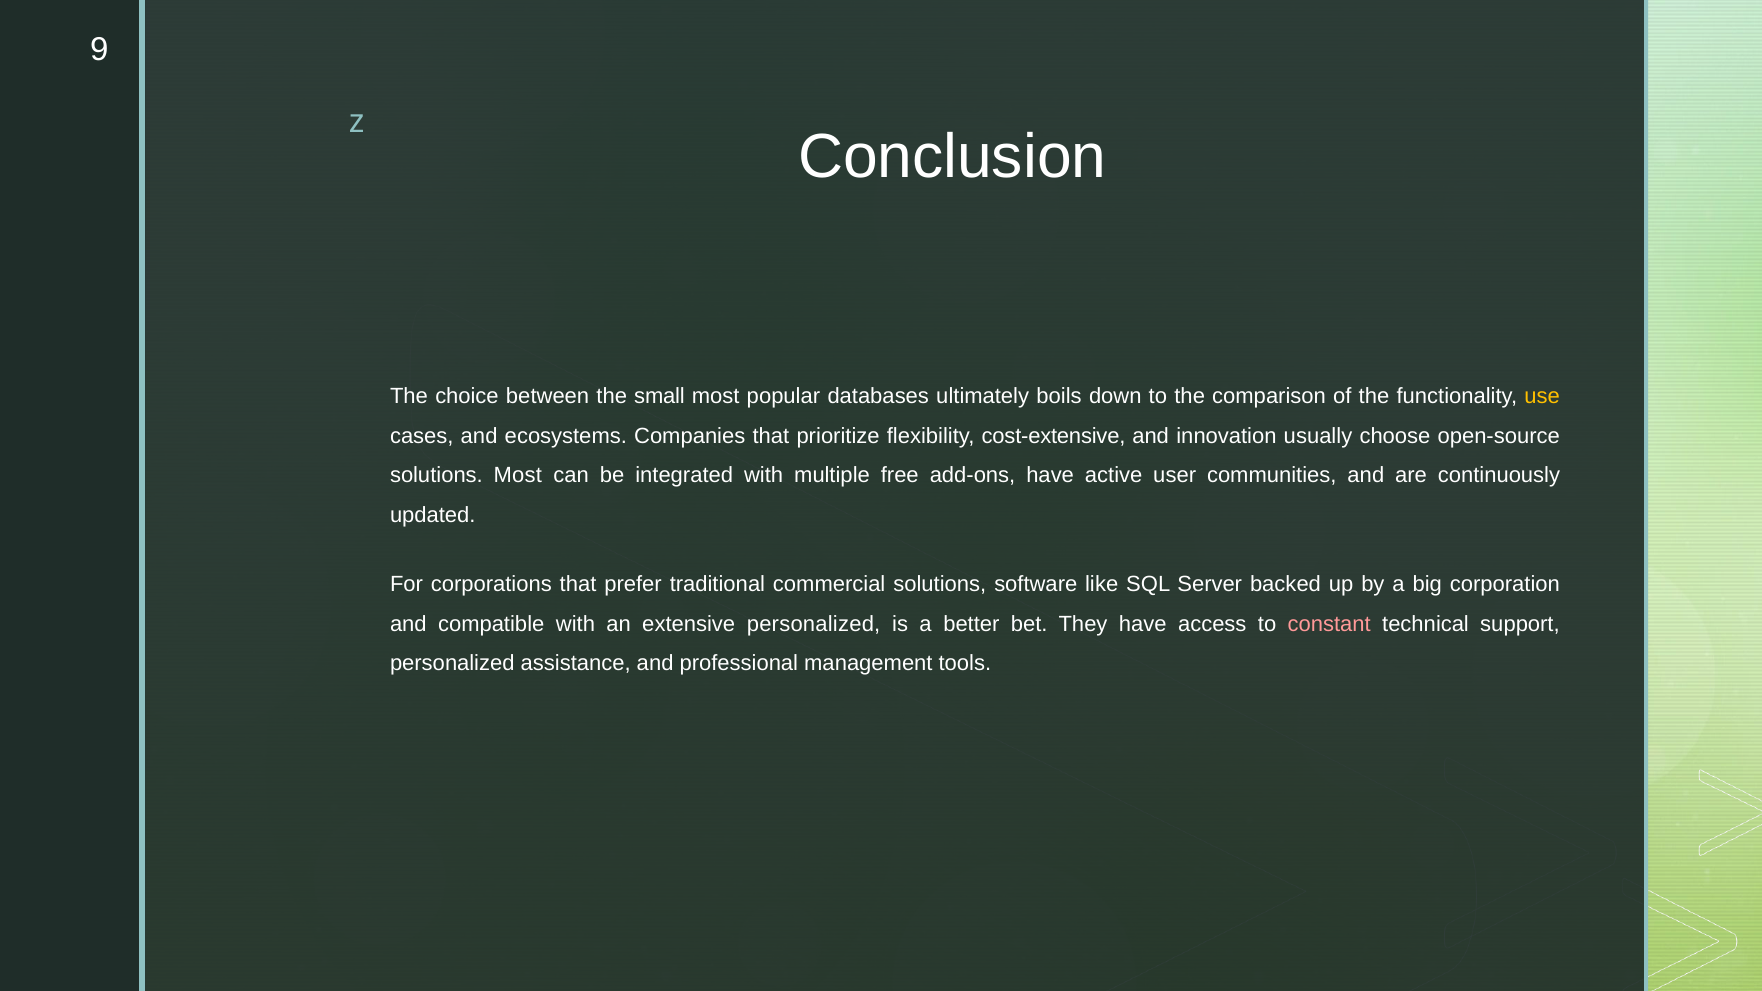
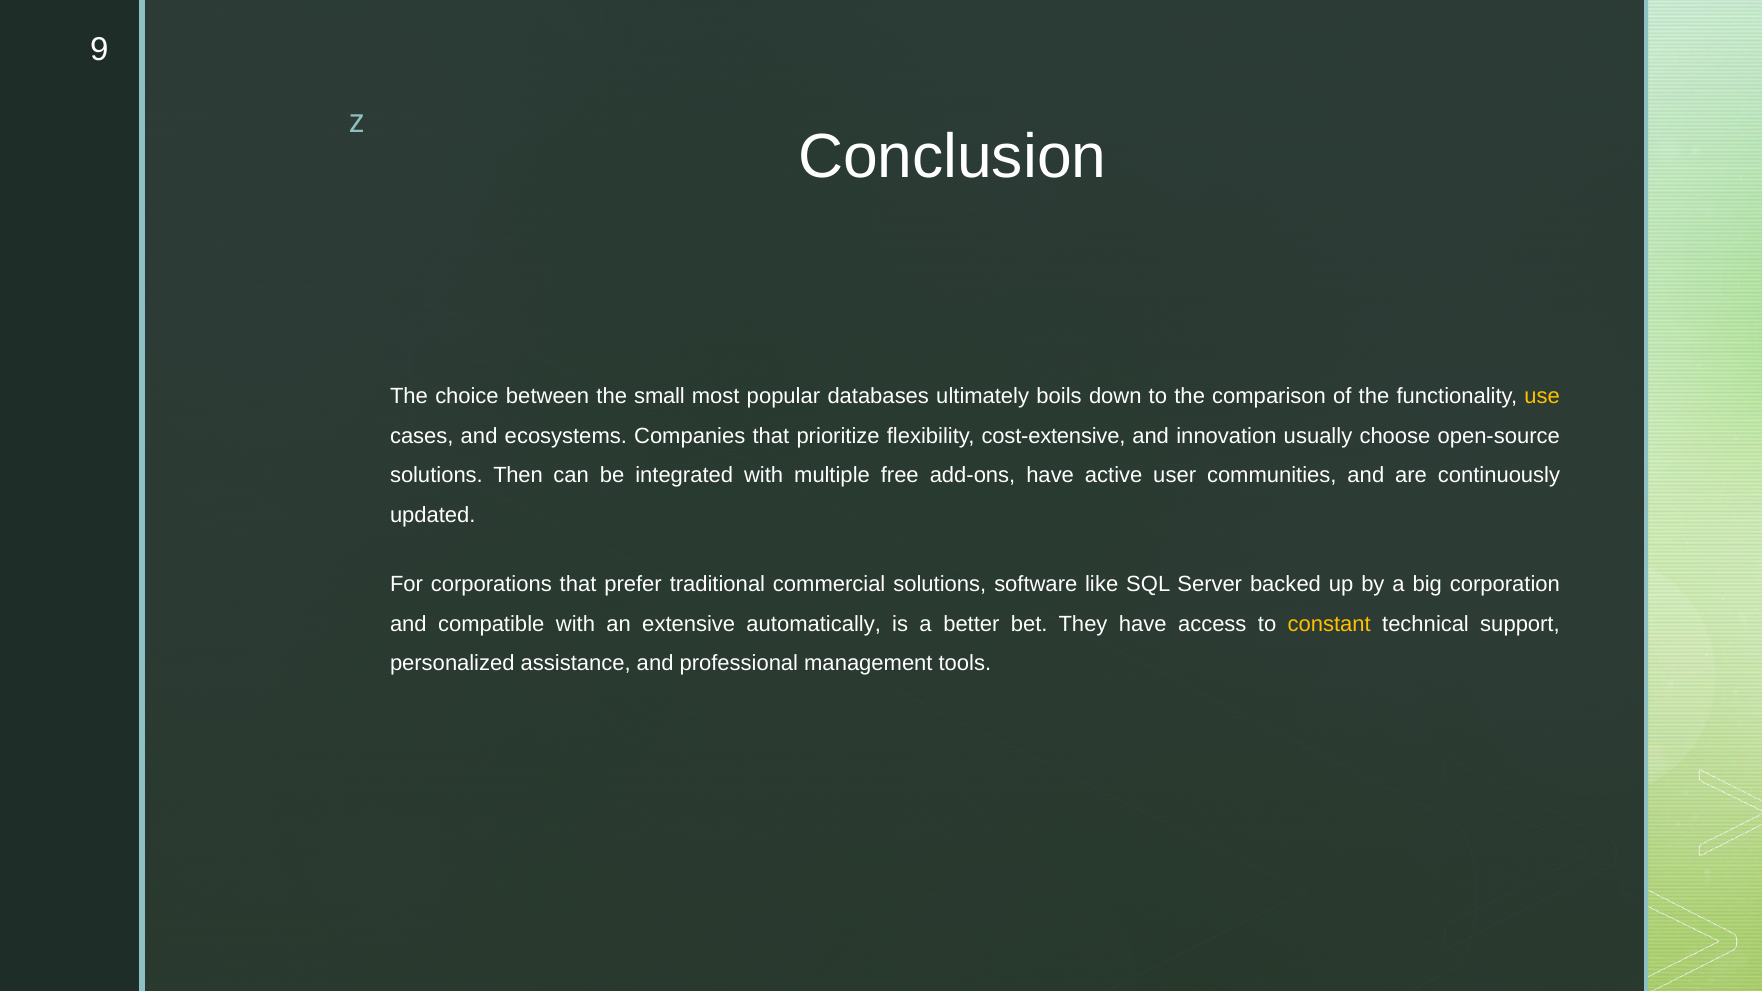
solutions Most: Most -> Then (518, 476)
extensive personalized: personalized -> automatically (814, 624)
constant colour: pink -> yellow (1329, 624)
